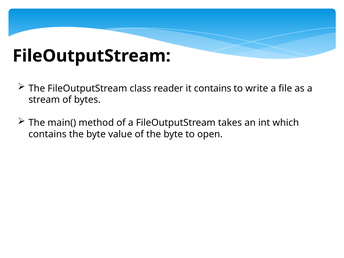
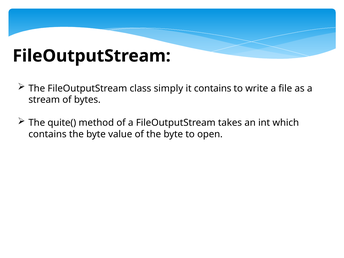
reader: reader -> simply (168, 88)
main(: main( -> quite( (62, 123)
